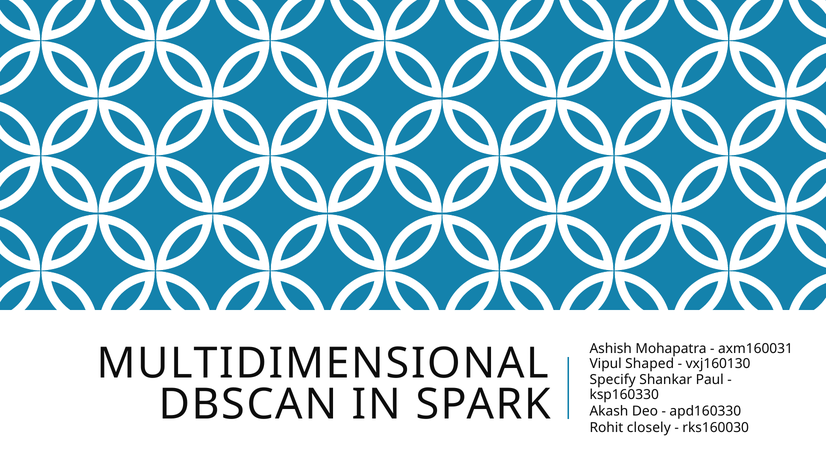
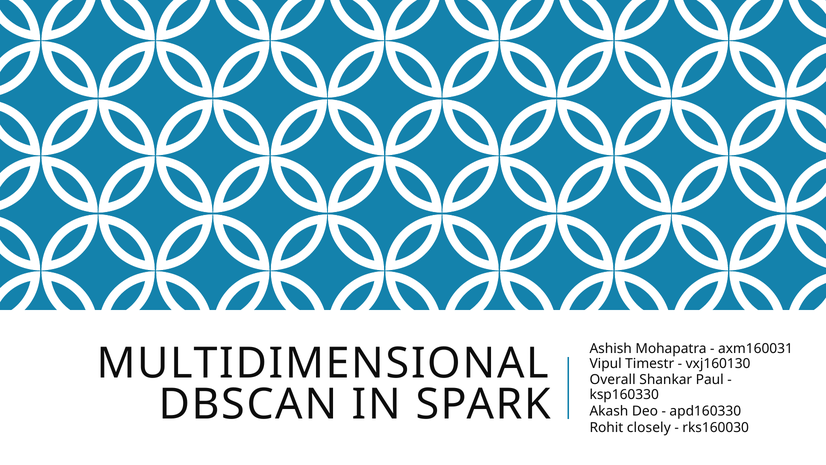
Shaped: Shaped -> Timestr (650, 363)
Specify: Specify -> Overall (613, 380)
